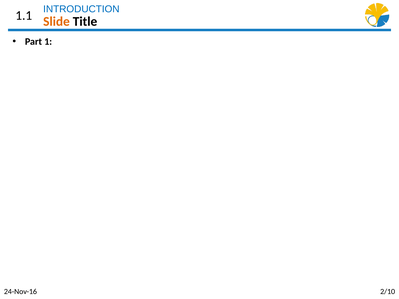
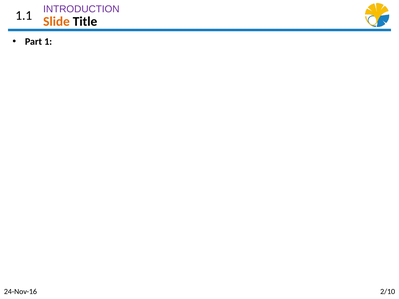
INTRODUCTION colour: blue -> purple (81, 9)
